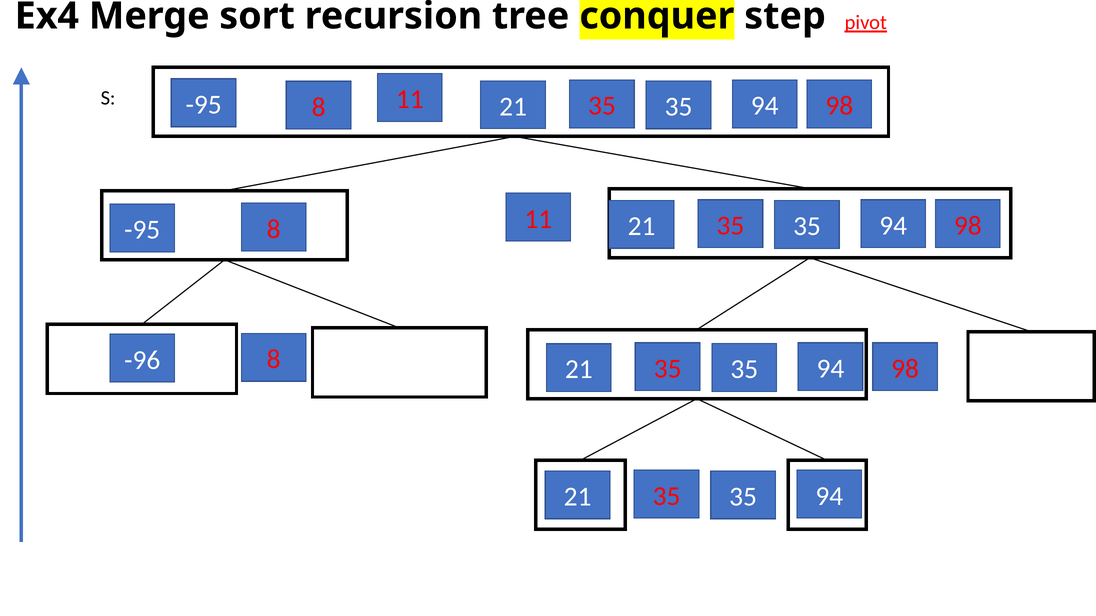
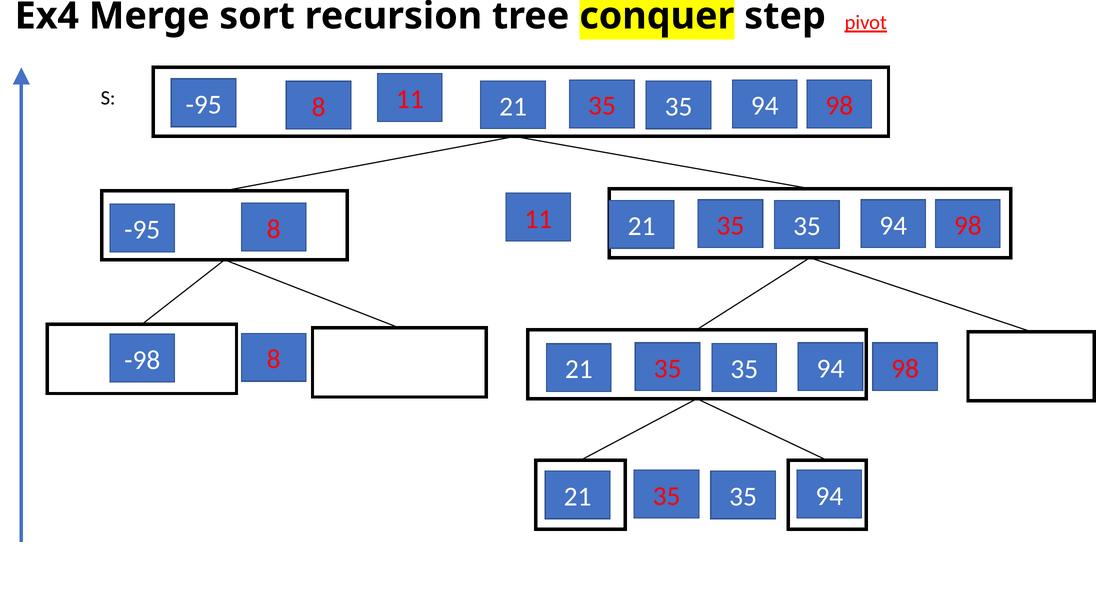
-96: -96 -> -98 (142, 360)
